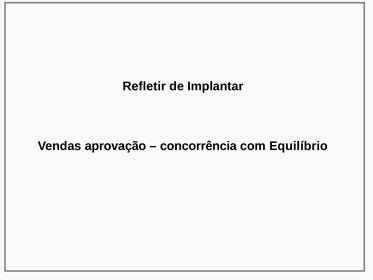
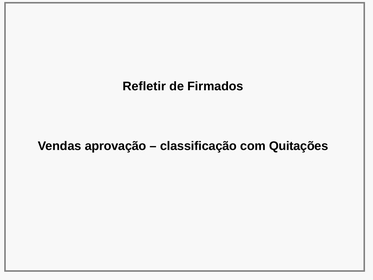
Implantar: Implantar -> Firmados (215, 86)
concorrência: concorrência -> classificação (198, 146)
Equilíbrio: Equilíbrio -> Quitações (299, 146)
